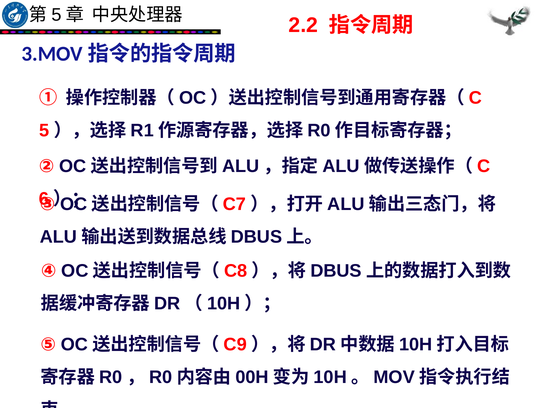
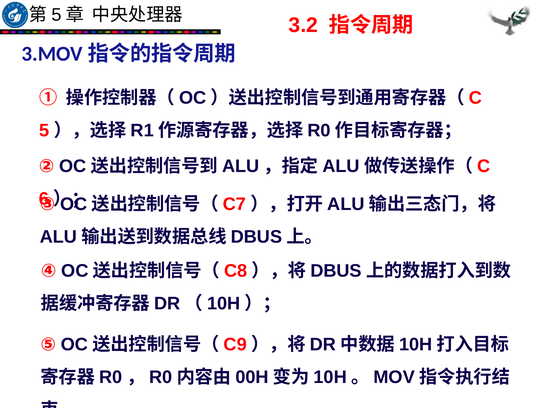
2.2: 2.2 -> 3.2 (303, 25)
